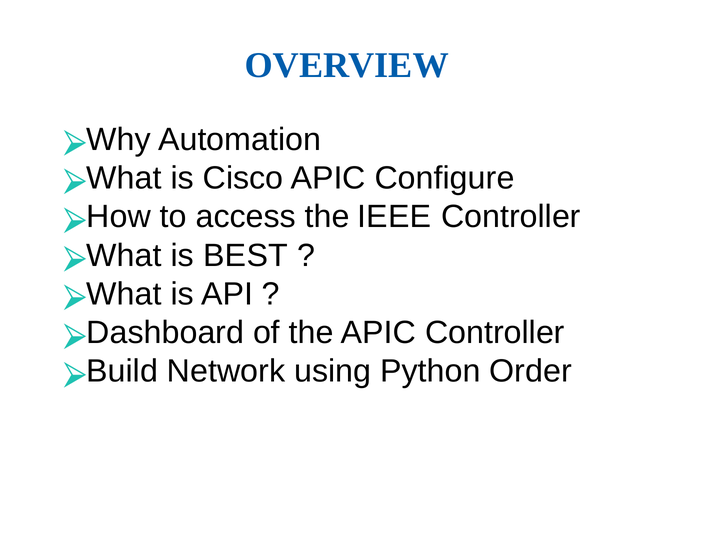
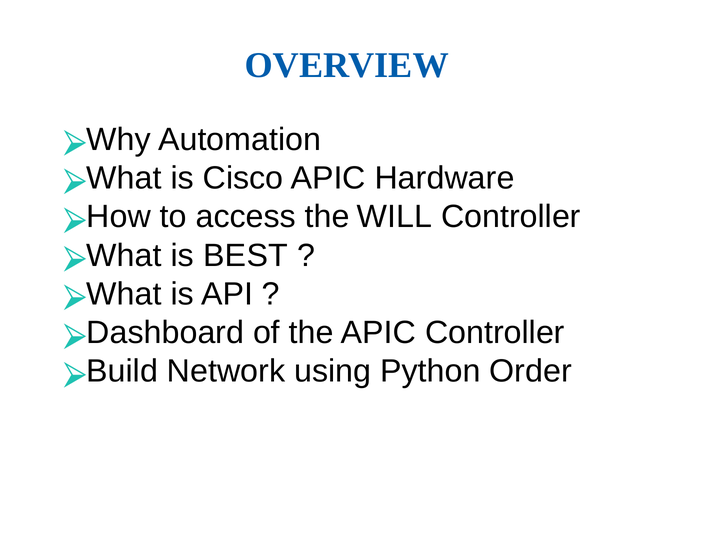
Configure: Configure -> Hardware (445, 178)
IEEE: IEEE -> WILL (394, 217)
